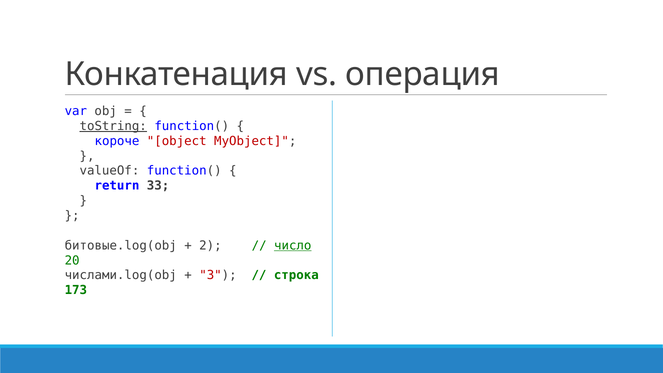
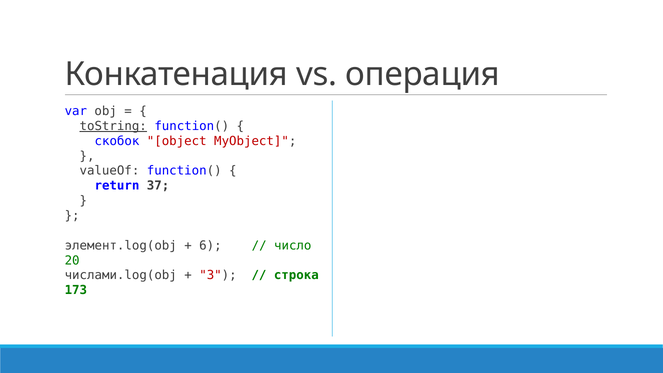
короче: короче -> скобок (117, 141)
33: 33 -> 37 (158, 186)
битовые.log(obj: битовые.log(obj -> элемент.log(obj (121, 245)
2: 2 -> 6 (210, 245)
число underline: present -> none (293, 245)
